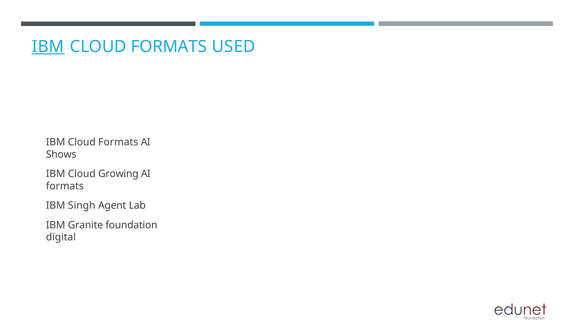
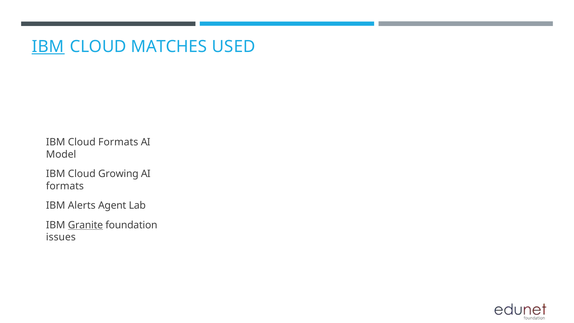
FORMATS: FORMATS -> MATCHES (169, 46)
Shows: Shows -> Model (61, 154)
Singh: Singh -> Alerts (82, 205)
Granite underline: none -> present (85, 225)
digital: digital -> issues (61, 237)
